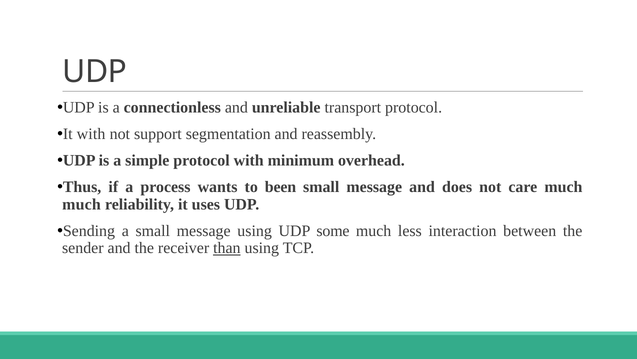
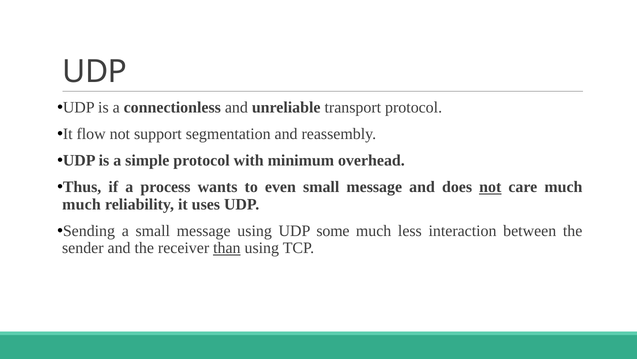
It with: with -> flow (91, 134)
been: been -> even (280, 187)
not underline: none -> present (490, 187)
